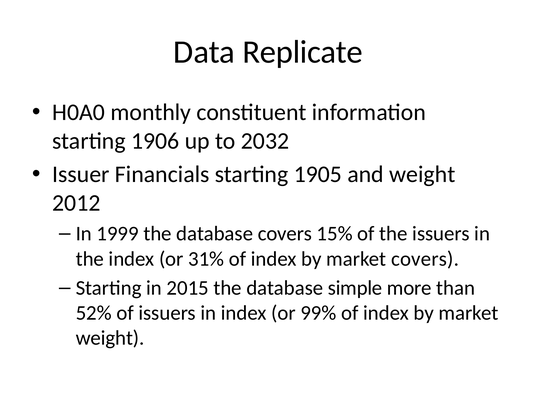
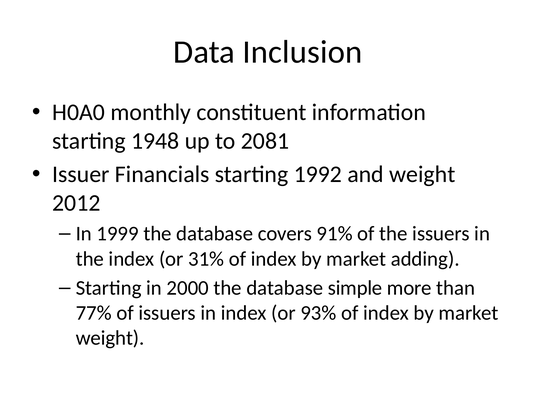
Replicate: Replicate -> Inclusion (302, 52)
1906: 1906 -> 1948 (155, 141)
2032: 2032 -> 2081 (265, 141)
1905: 1905 -> 1992 (318, 174)
15%: 15% -> 91% (335, 234)
market covers: covers -> adding (425, 259)
2015: 2015 -> 2000 (188, 288)
52%: 52% -> 77% (94, 313)
99%: 99% -> 93% (318, 313)
